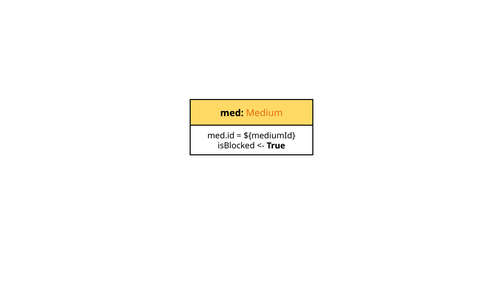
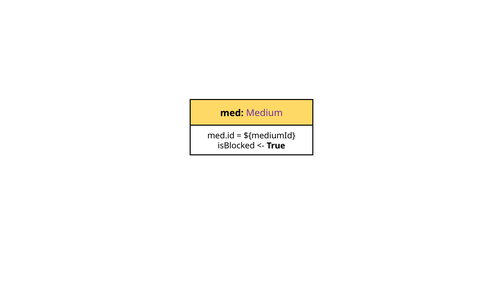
Medium colour: orange -> purple (264, 113)
